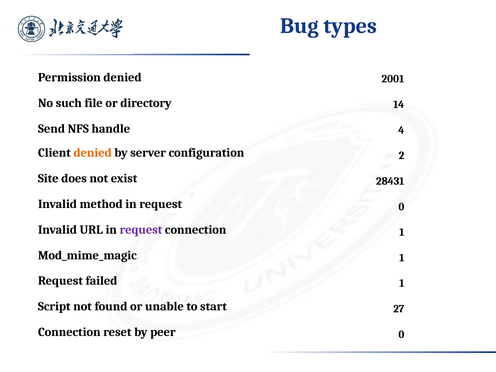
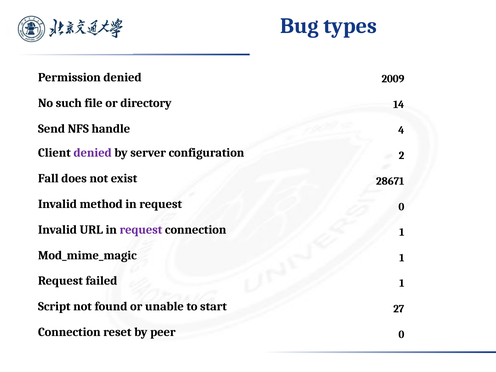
2001: 2001 -> 2009 (393, 79)
denied colour: orange -> purple (93, 153)
Site: Site -> Fall (48, 178)
28431: 28431 -> 28671 (390, 181)
